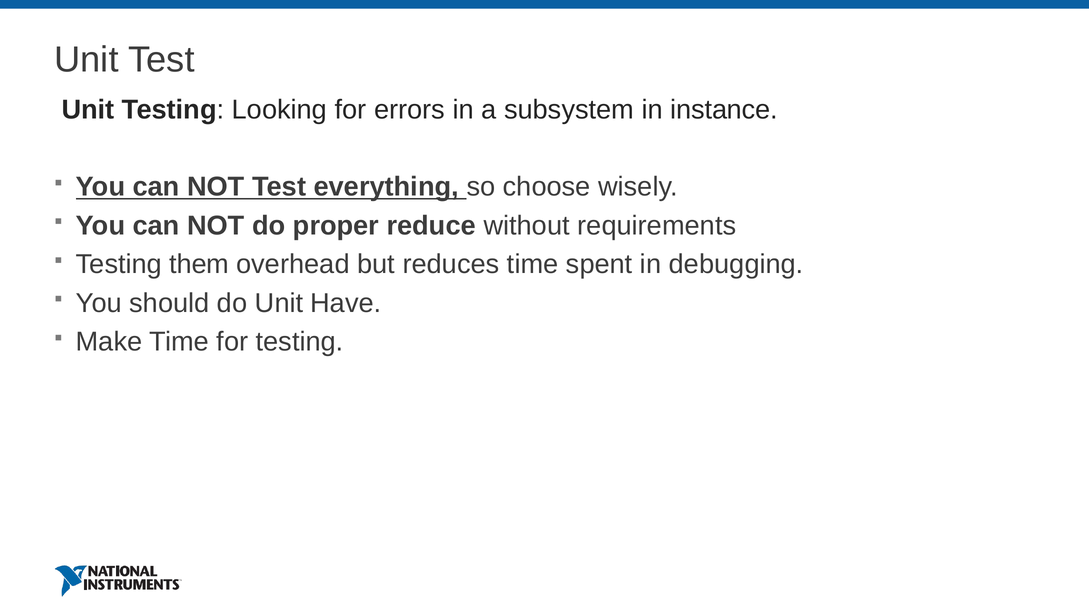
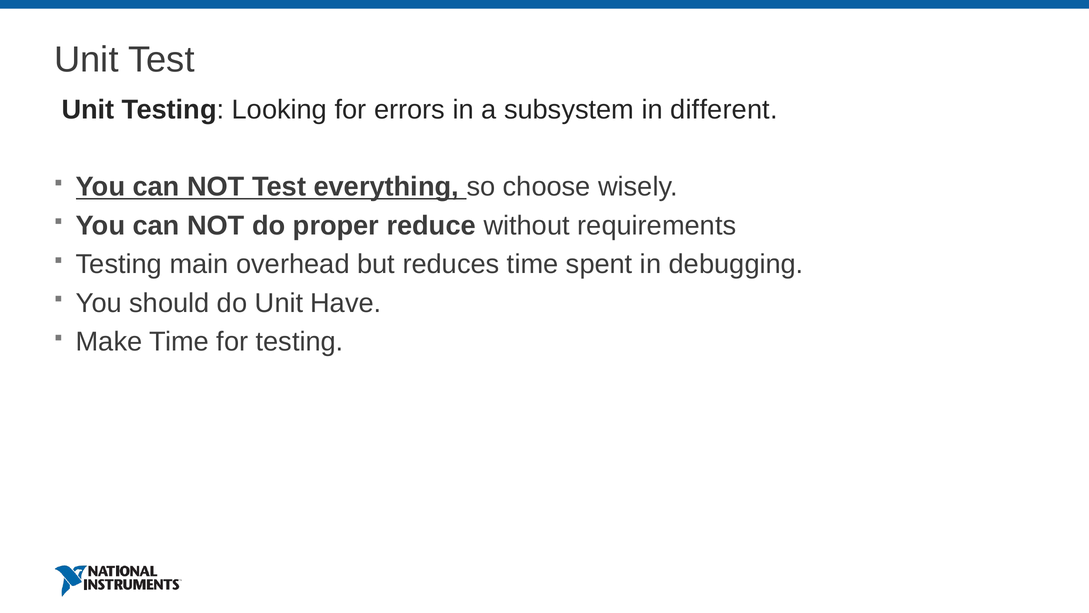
instance: instance -> different (724, 109)
them: them -> main (199, 264)
